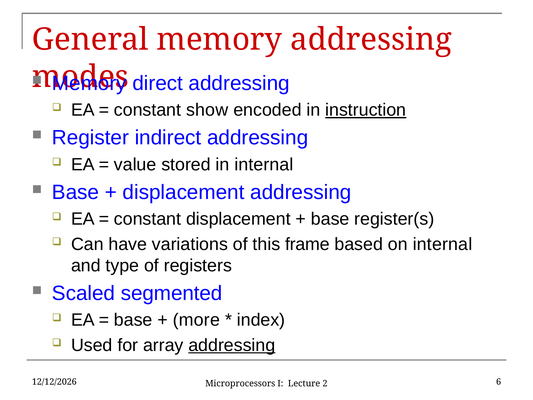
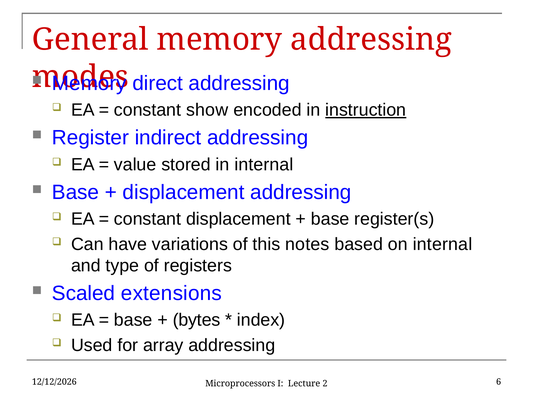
frame: frame -> notes (307, 244)
segmented: segmented -> extensions (171, 293)
more: more -> bytes (196, 320)
addressing underline: present -> none (232, 345)
